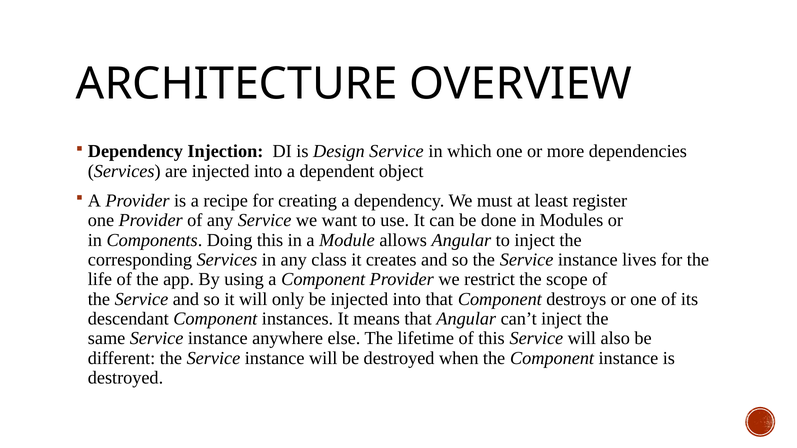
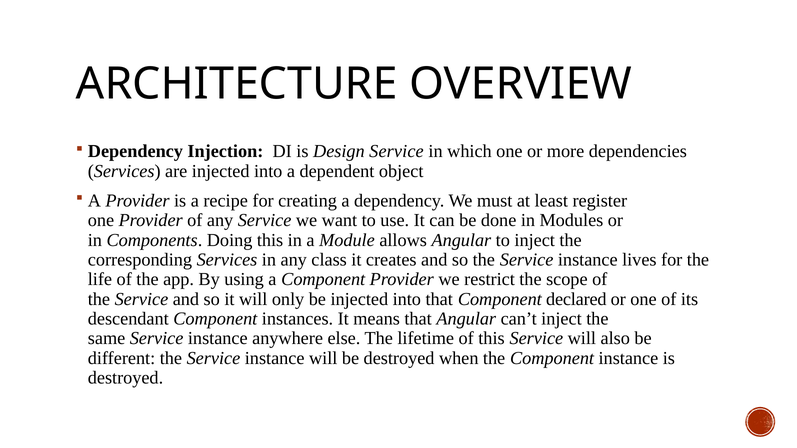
destroys: destroys -> declared (576, 299)
